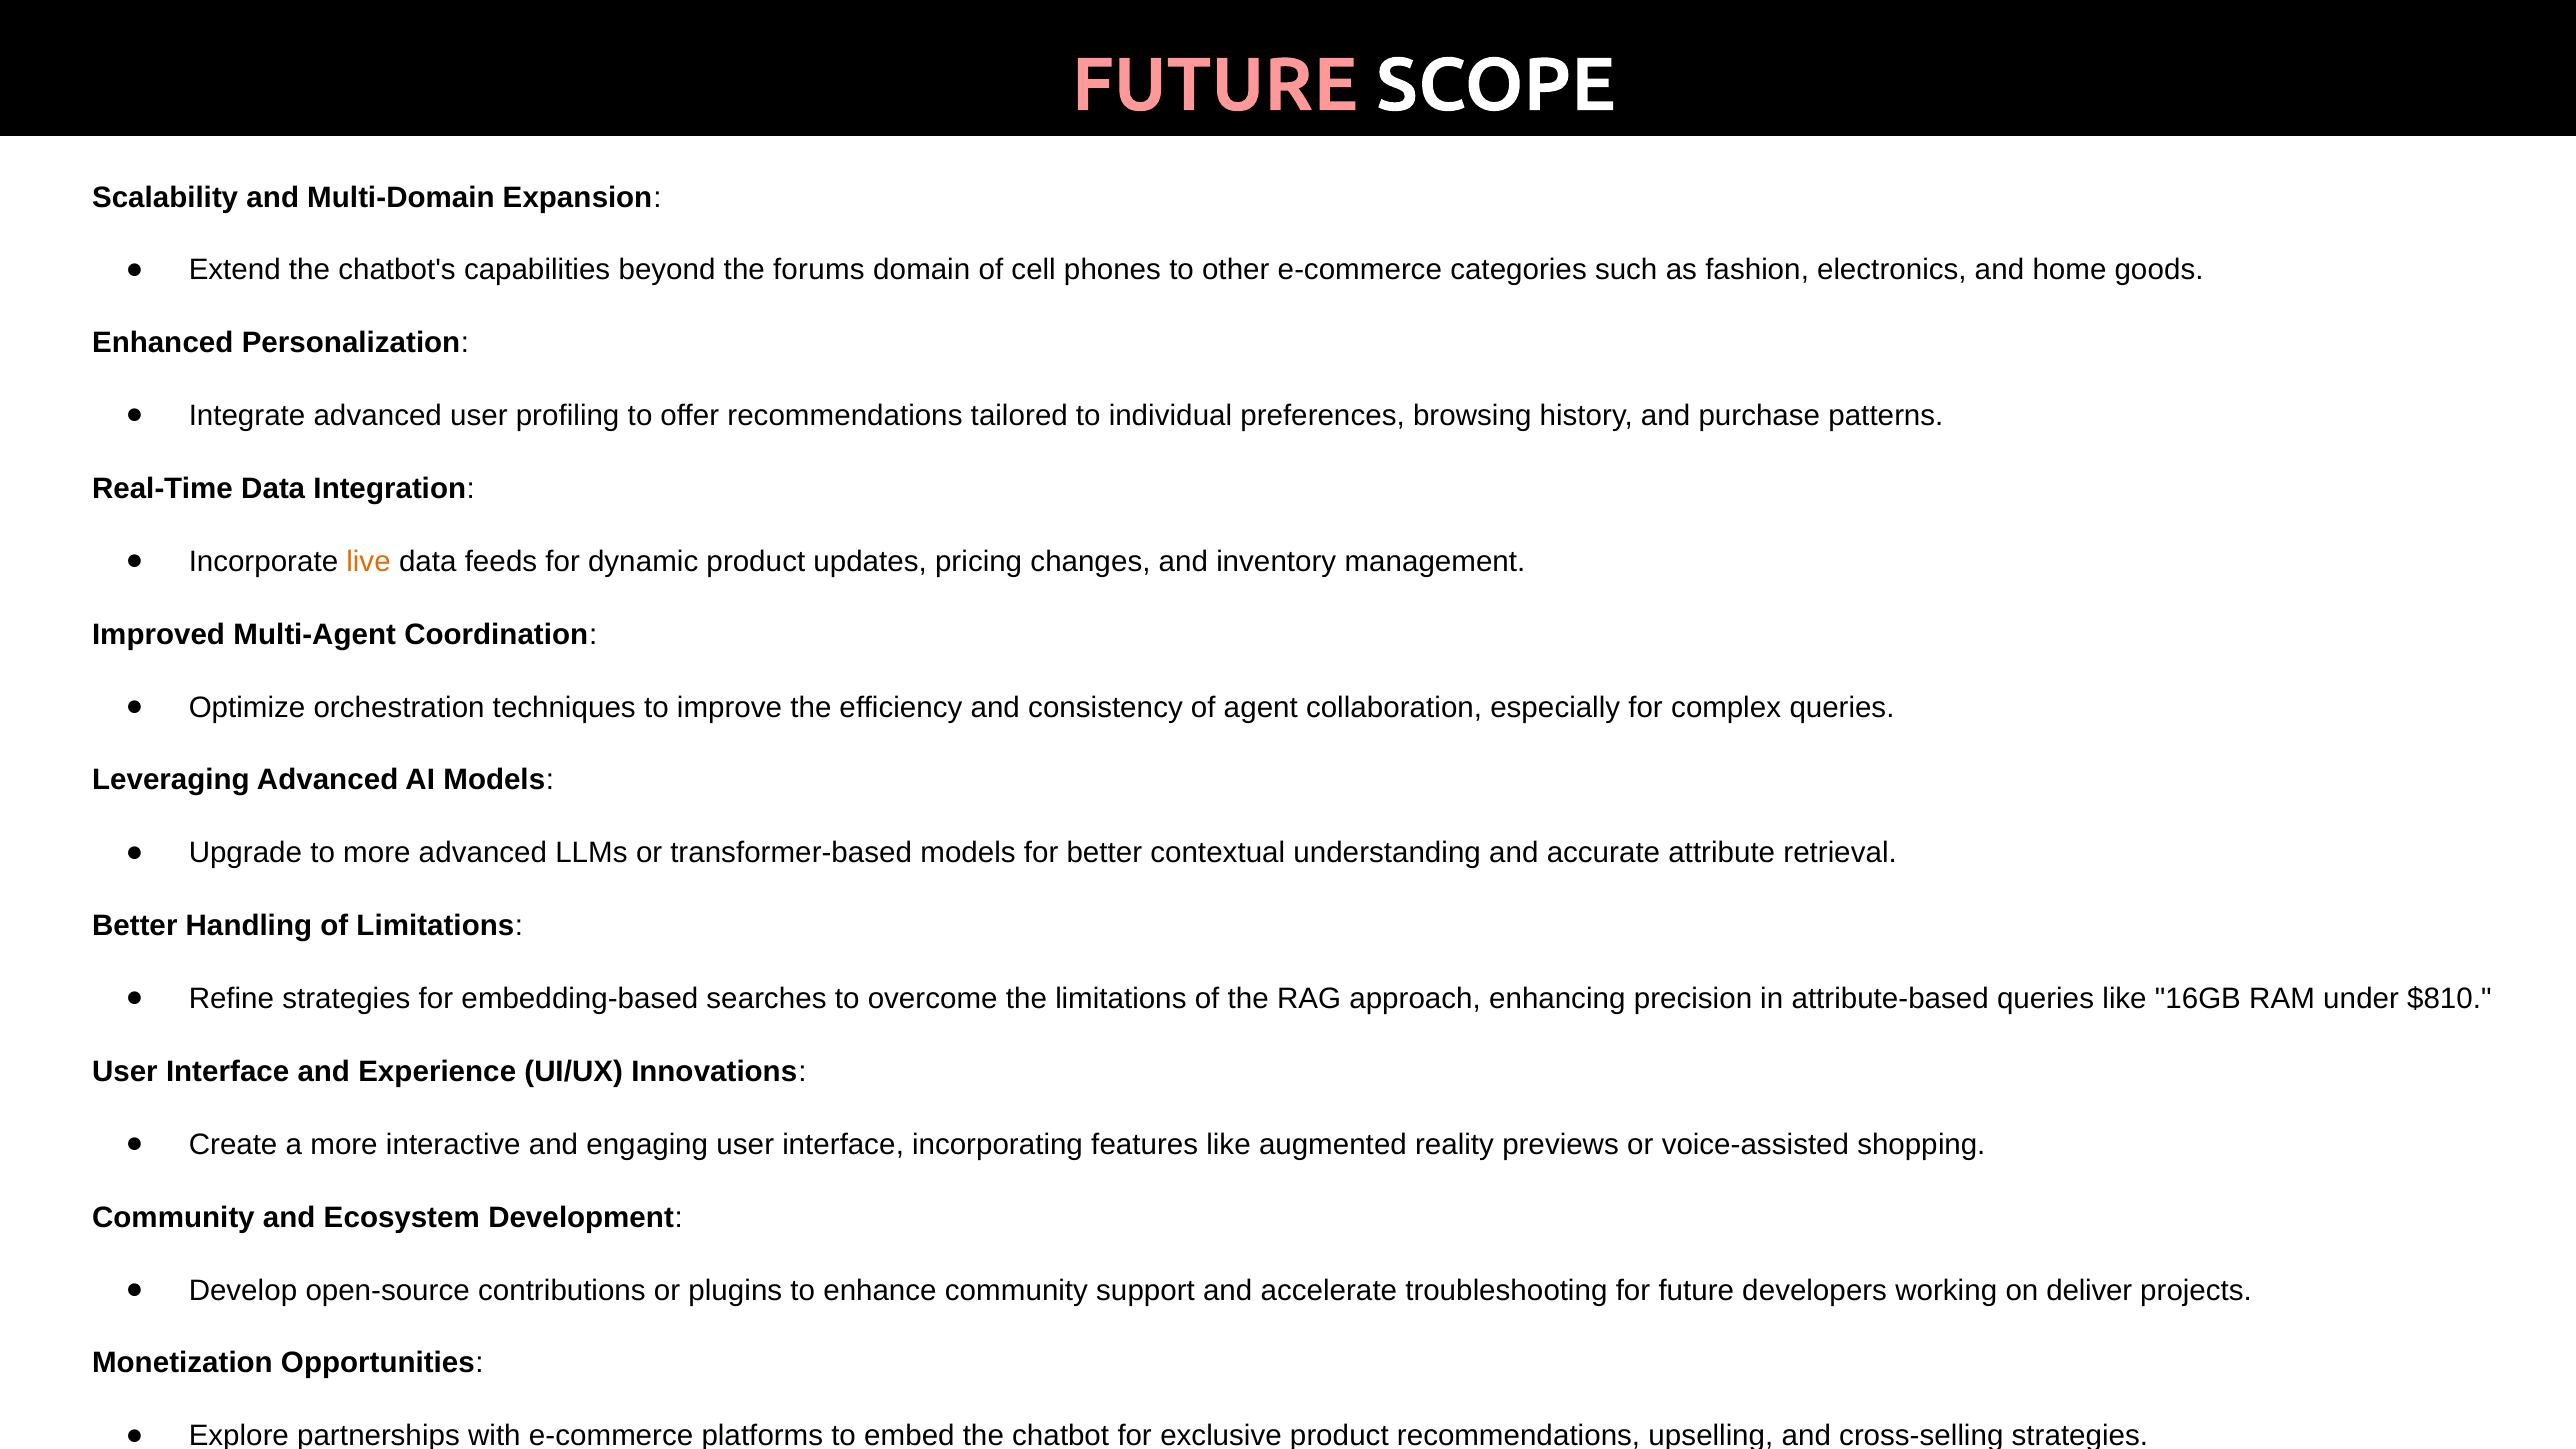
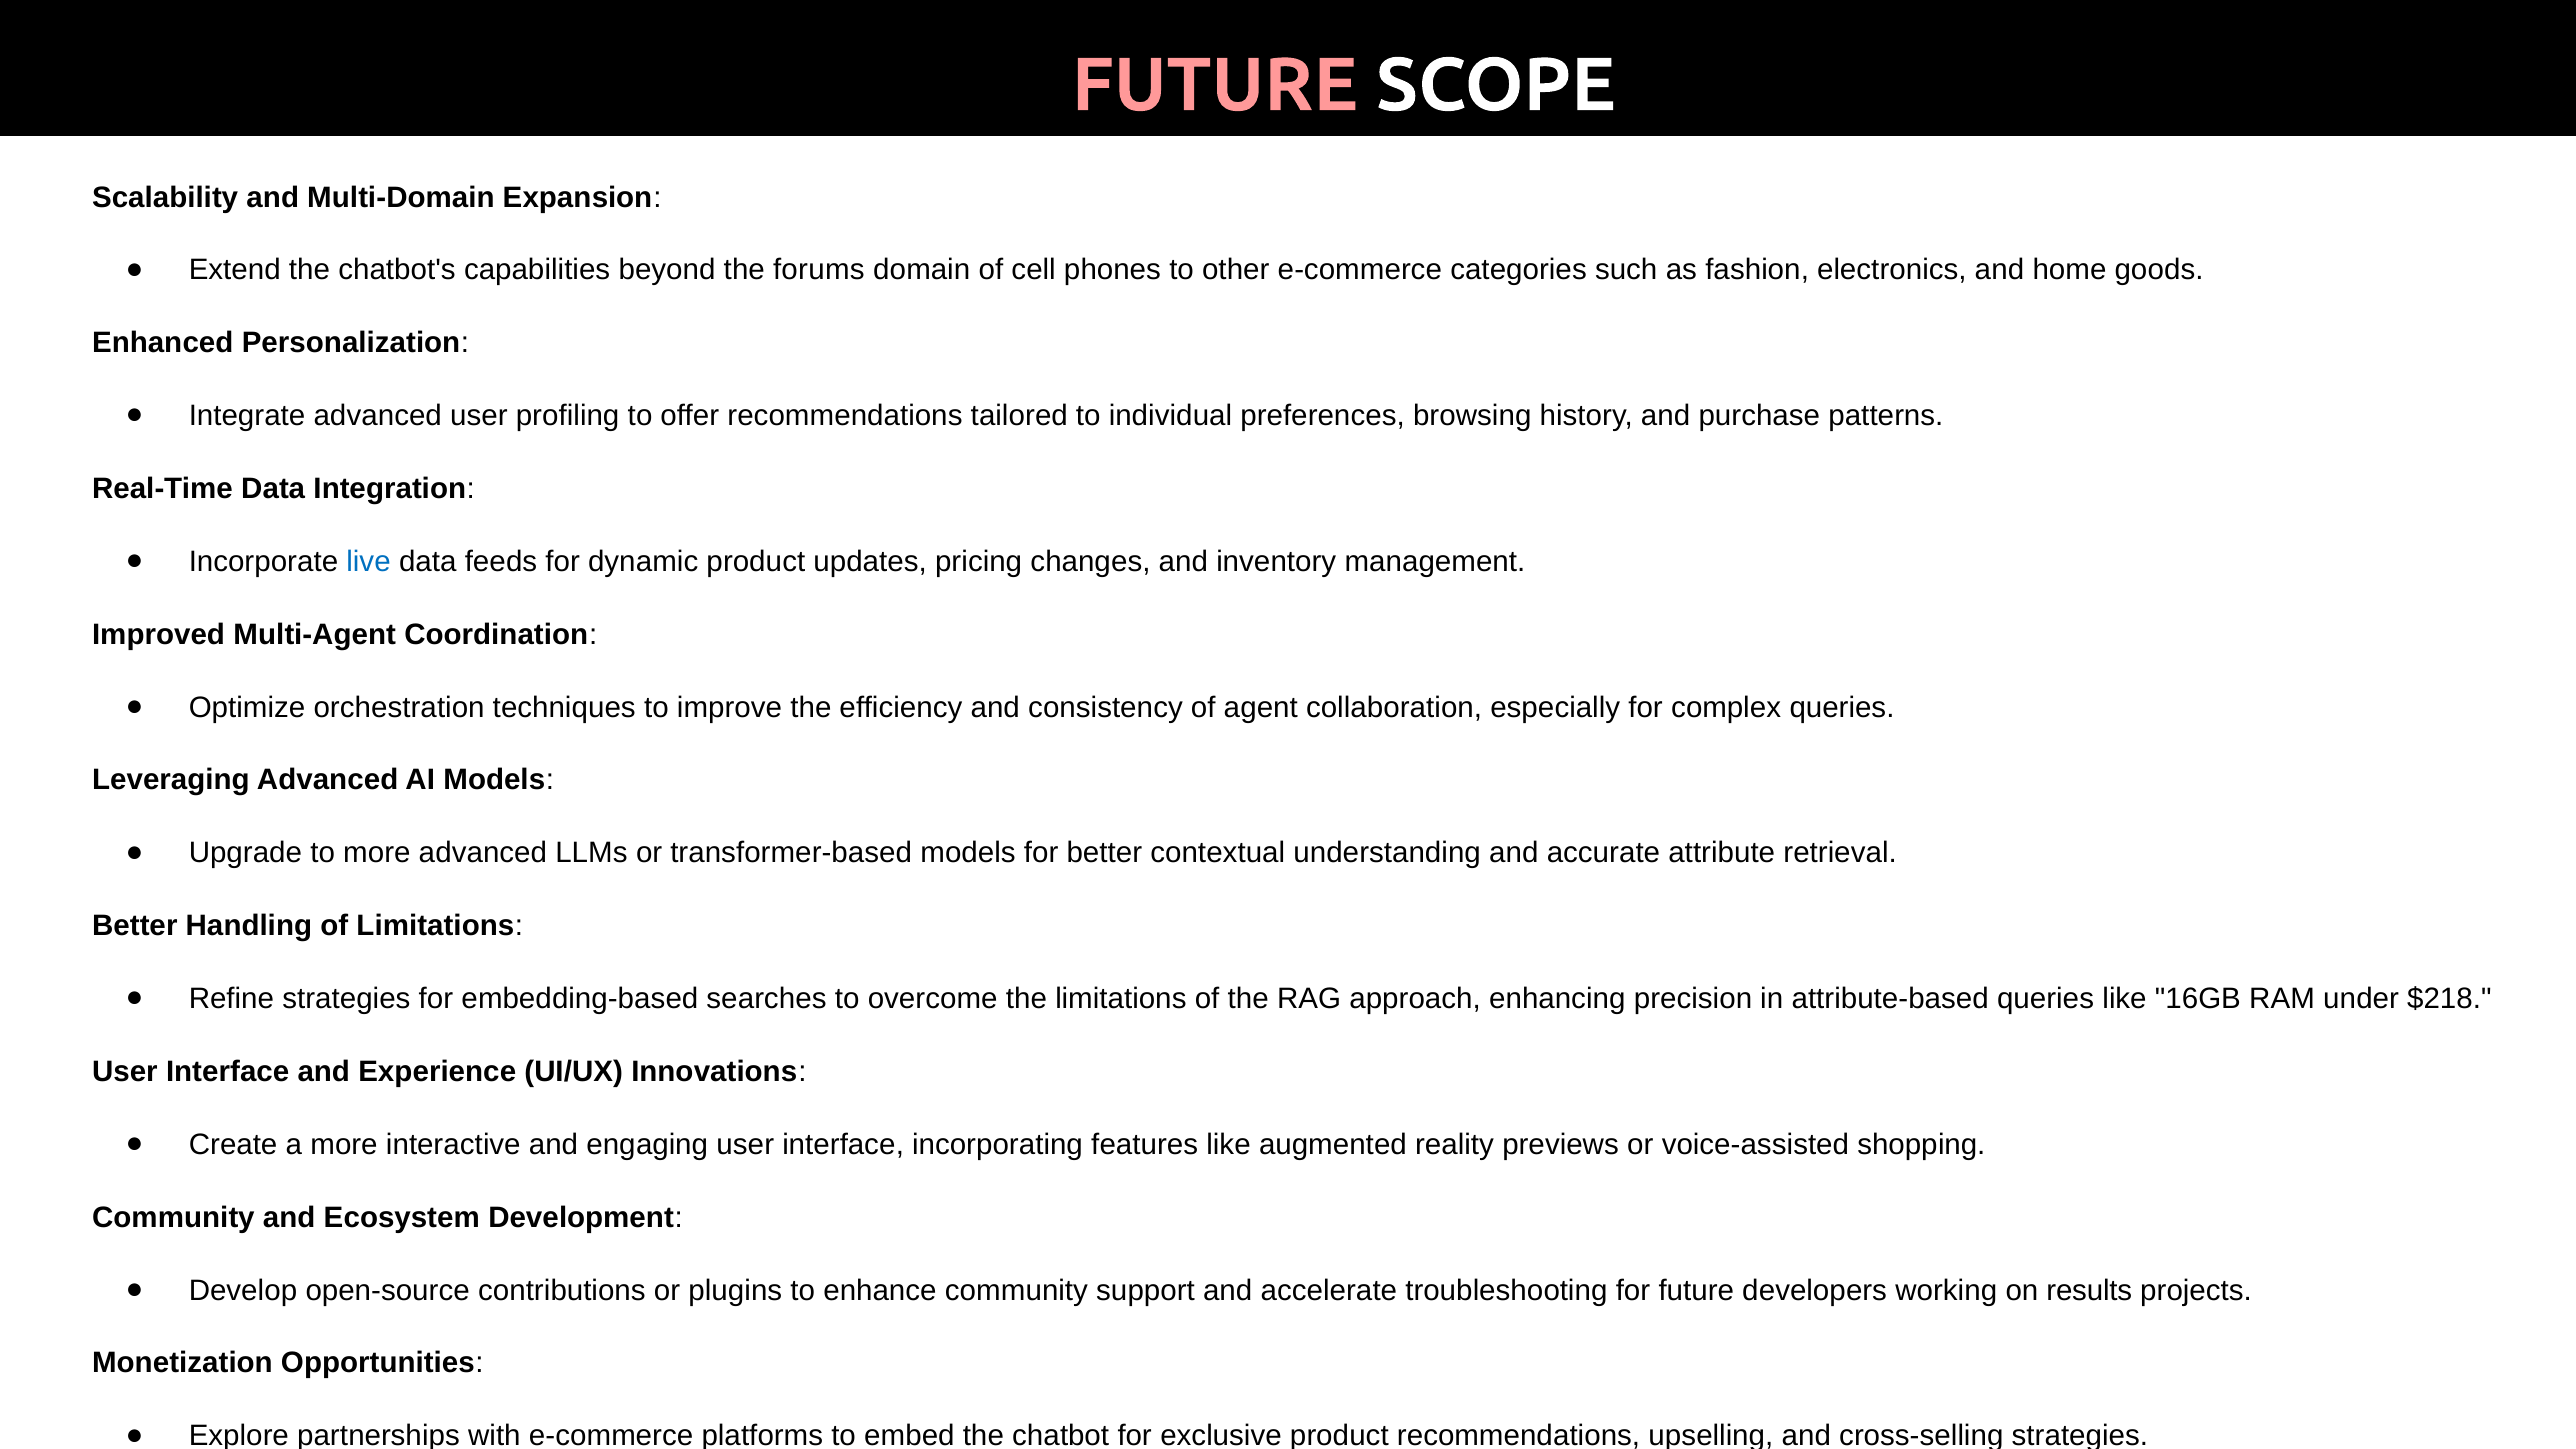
live colour: orange -> blue (369, 562)
$810: $810 -> $218 (2449, 999)
deliver: deliver -> results (2089, 1290)
